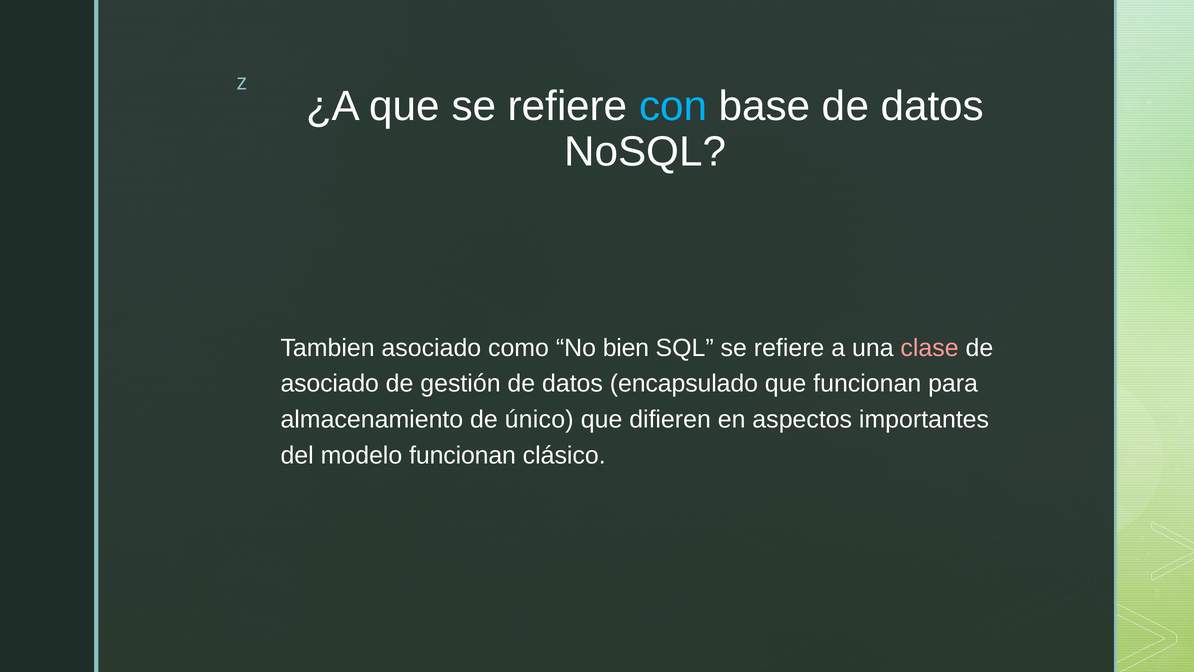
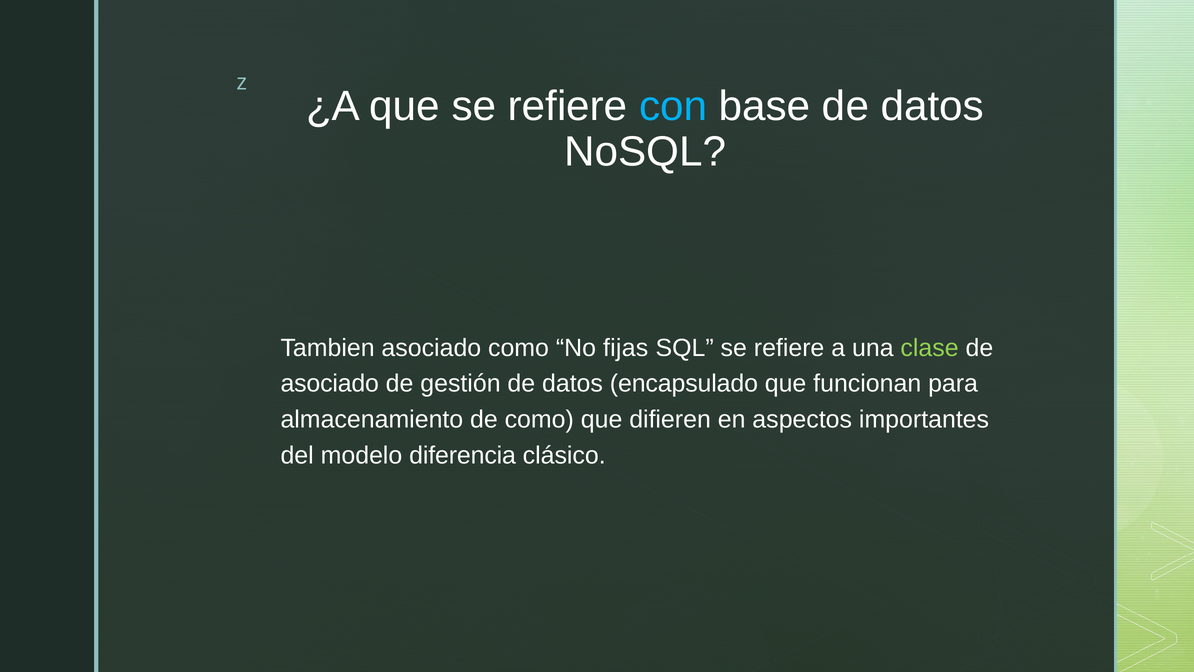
bien: bien -> fijas (626, 348)
clase colour: pink -> light green (930, 348)
de único: único -> como (539, 419)
modelo funcionan: funcionan -> diferencia (463, 455)
